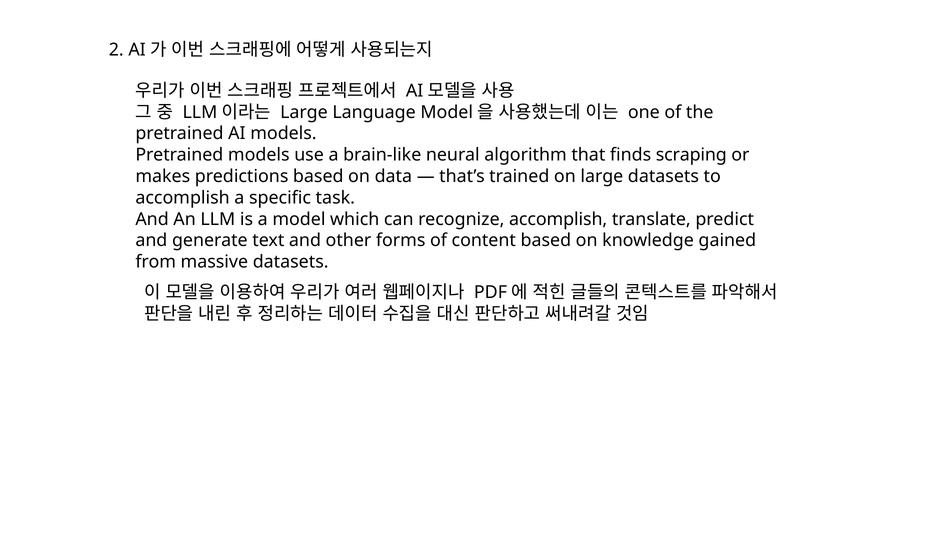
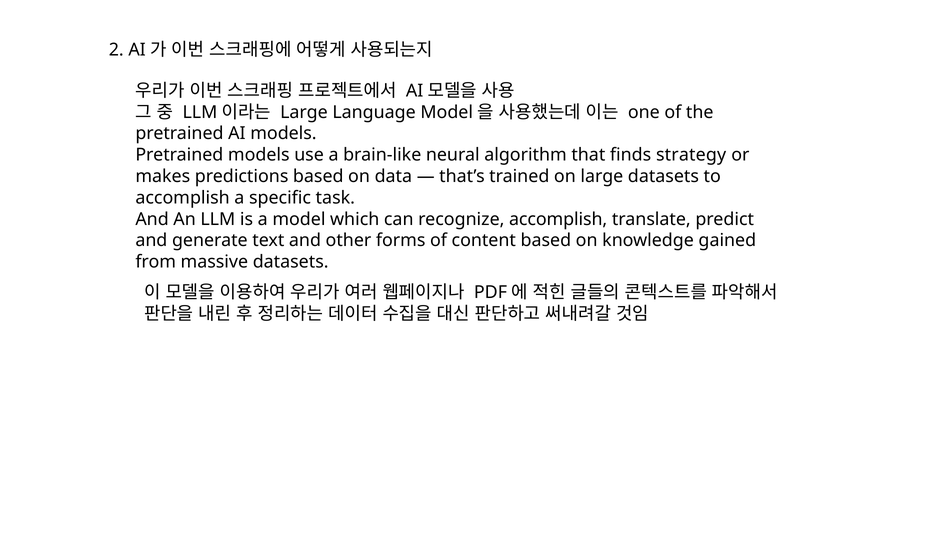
scraping: scraping -> strategy (691, 155)
